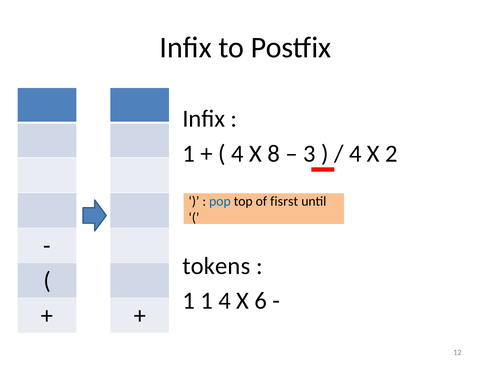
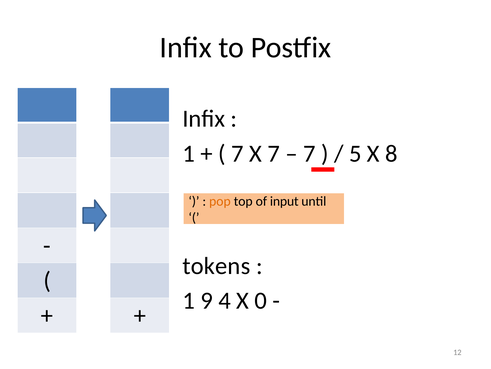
4: 4 -> 7 (237, 153)
X 8: 8 -> 7 (274, 153)
3: 3 -> 7 (309, 153)
4: 4 -> 5 (355, 153)
2: 2 -> 8 (392, 153)
pop colour: blue -> orange (220, 201)
fisrst: fisrst -> input (284, 201)
1 1: 1 -> 9 (207, 300)
6: 6 -> 0 (261, 300)
